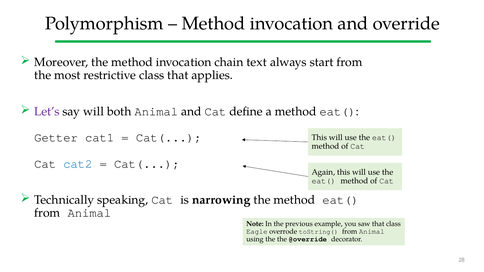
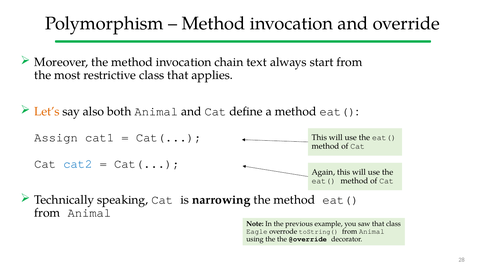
Let’s colour: purple -> orange (47, 112)
say will: will -> also (94, 112)
Getter: Getter -> Assign (56, 138)
